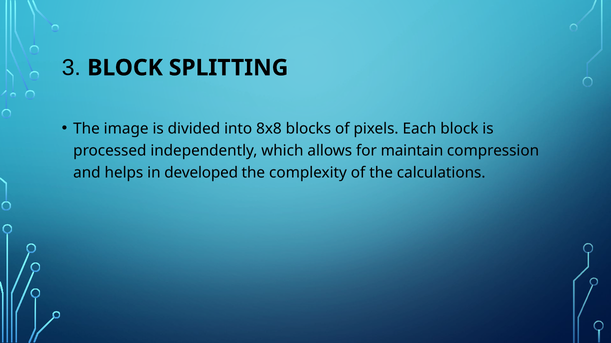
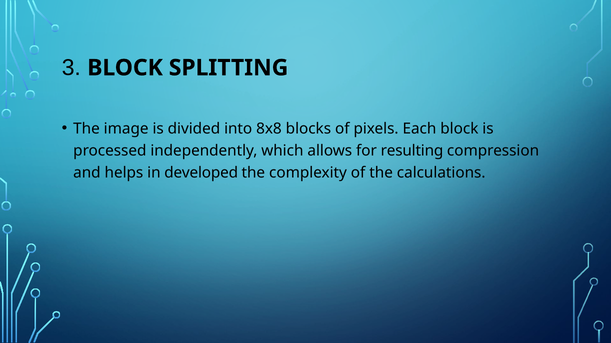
maintain: maintain -> resulting (412, 151)
